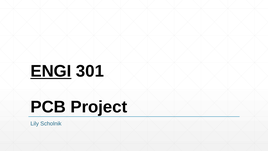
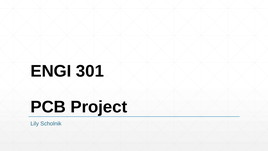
ENGI underline: present -> none (51, 71)
